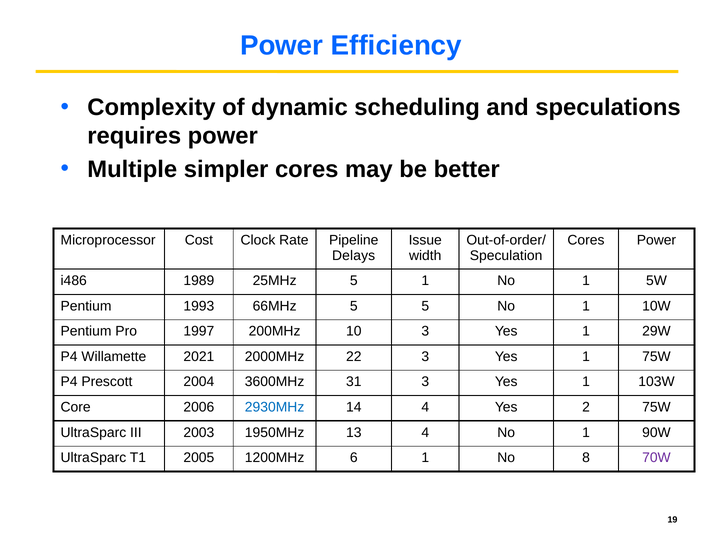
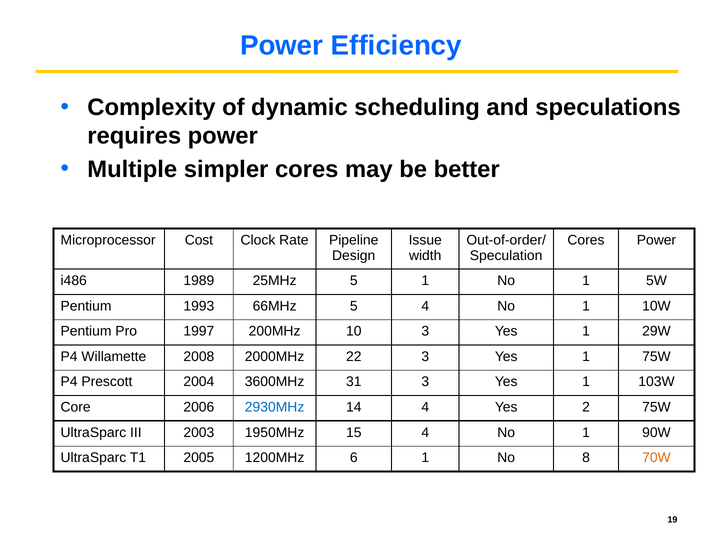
Delays: Delays -> Design (354, 256)
5 5: 5 -> 4 (425, 306)
2021: 2021 -> 2008 (199, 356)
13: 13 -> 15 (354, 432)
70W colour: purple -> orange (656, 457)
